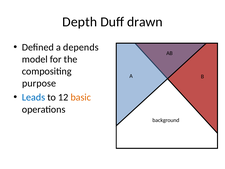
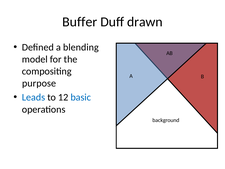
Depth: Depth -> Buffer (80, 22)
depends: depends -> blending (81, 47)
basic colour: orange -> blue (81, 97)
